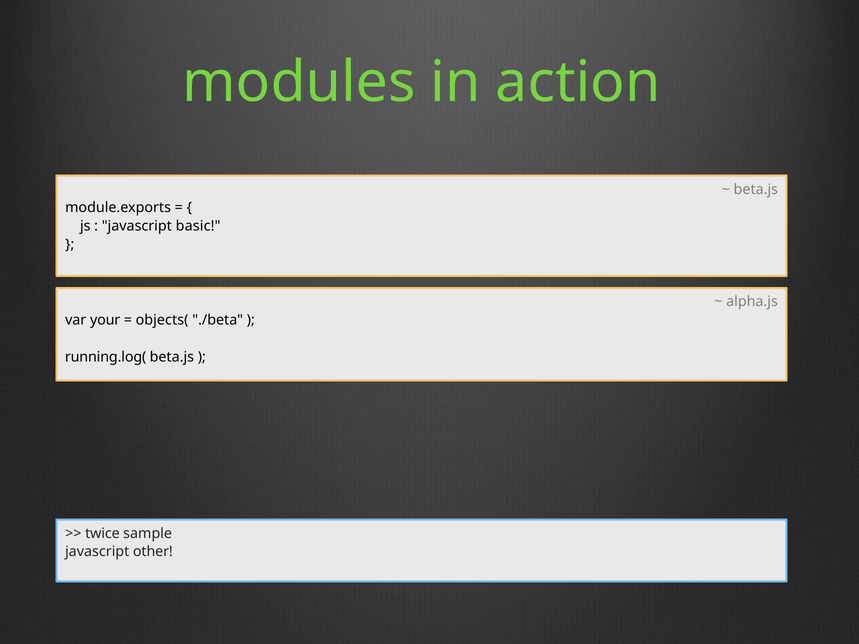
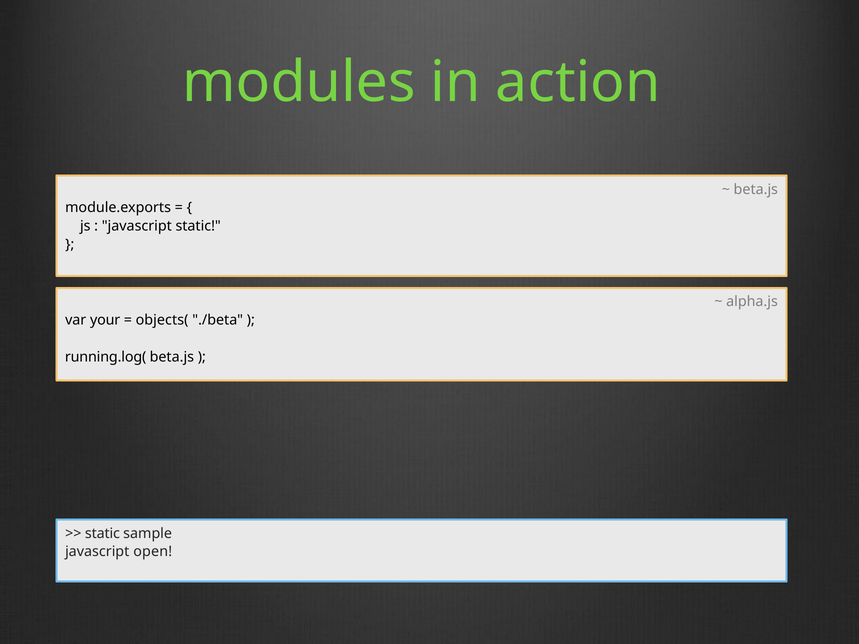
javascript basic: basic -> static (198, 226)
twice: twice -> static (102, 534)
other: other -> open (153, 552)
